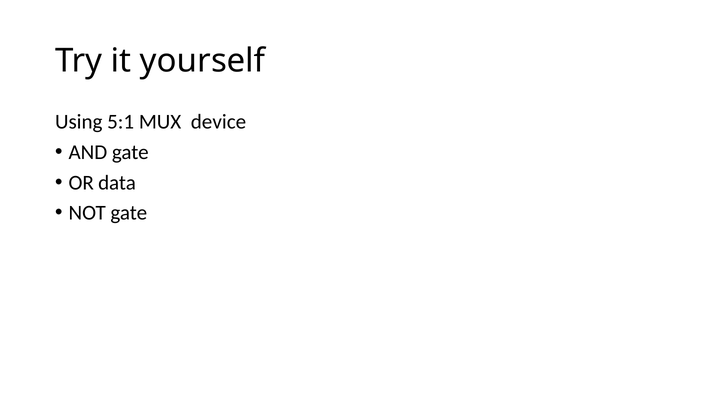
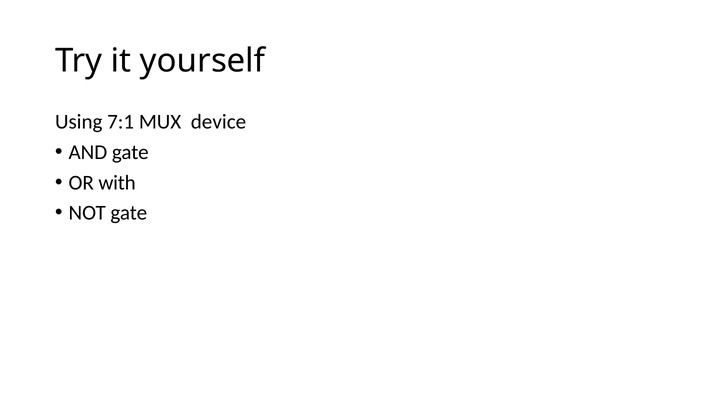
5:1: 5:1 -> 7:1 (121, 122)
data: data -> with (117, 183)
